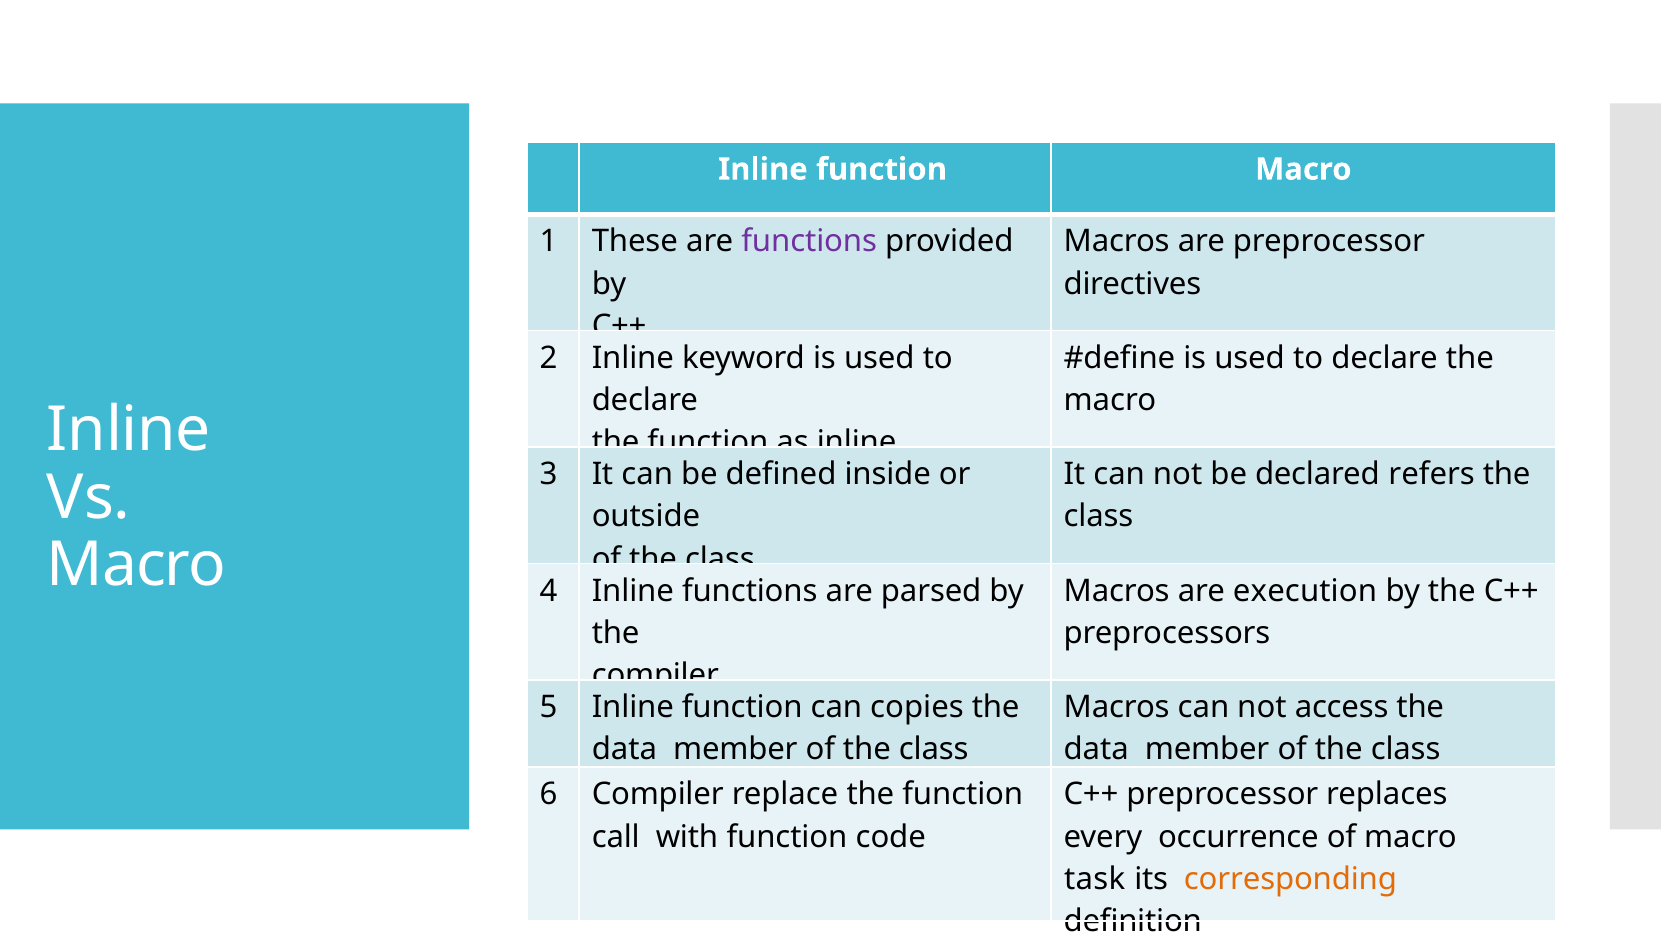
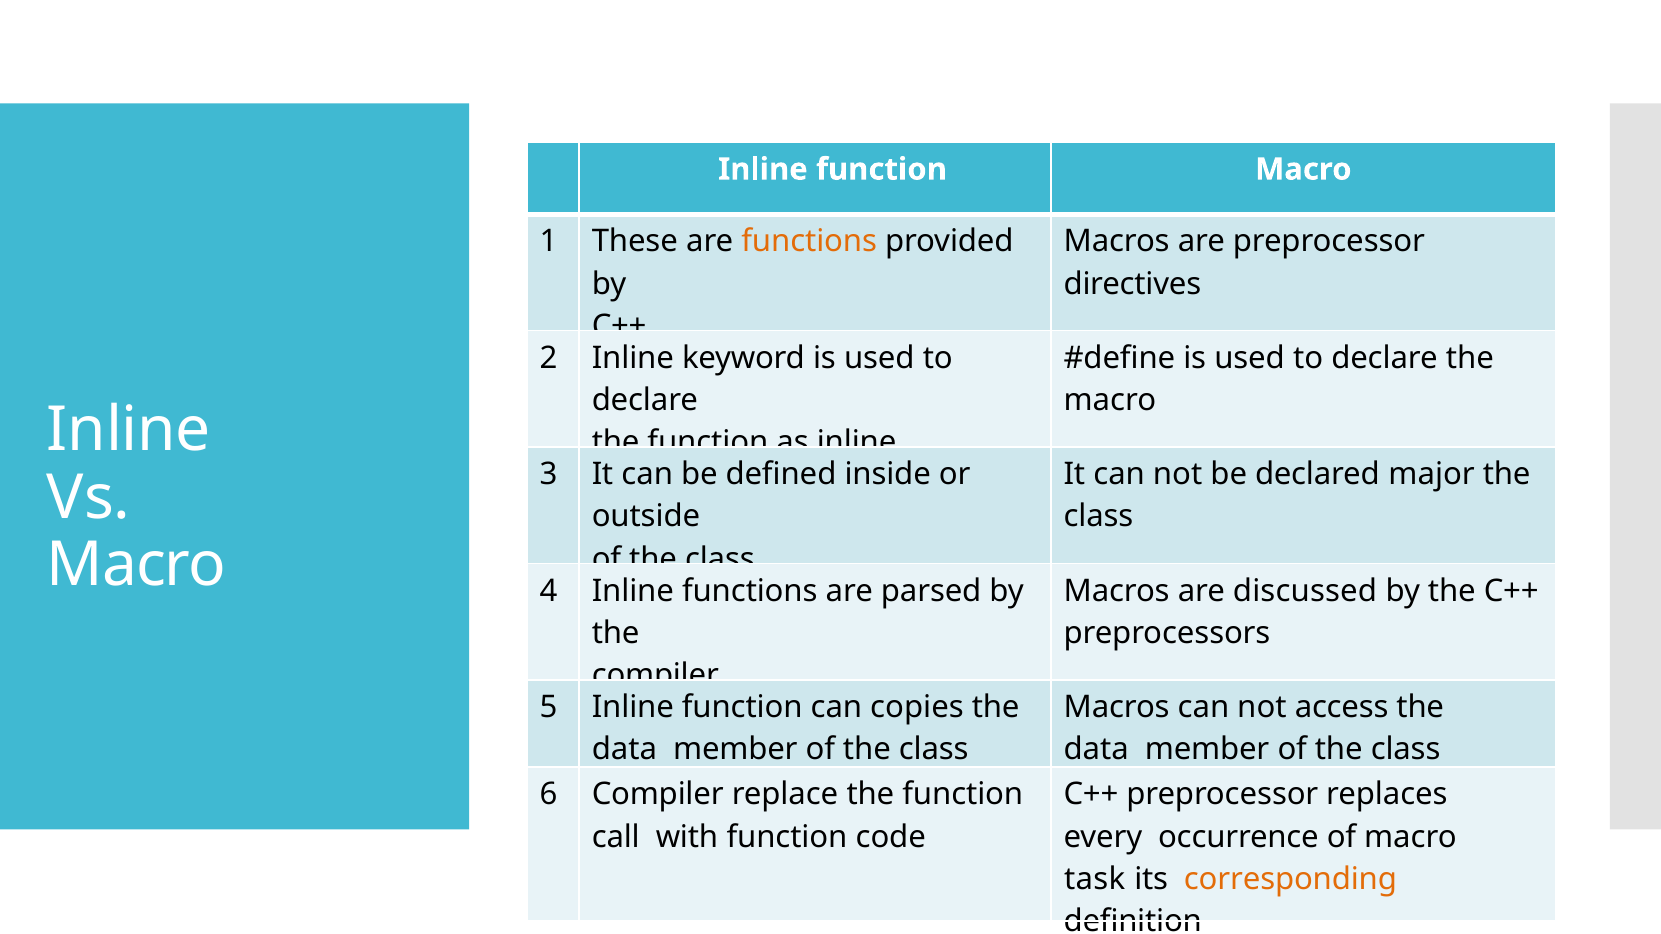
functions colour: purple -> orange (809, 241)
refers: refers -> major (1432, 474)
execution: execution -> discussed (1305, 591)
